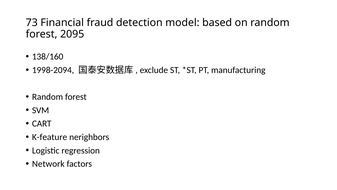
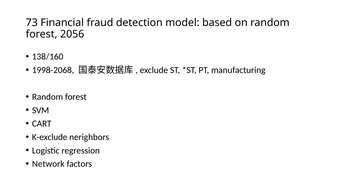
2095: 2095 -> 2056 (72, 34)
1998-2094: 1998-2094 -> 1998-2068 (53, 70)
K-feature: K-feature -> K-exclude (50, 137)
